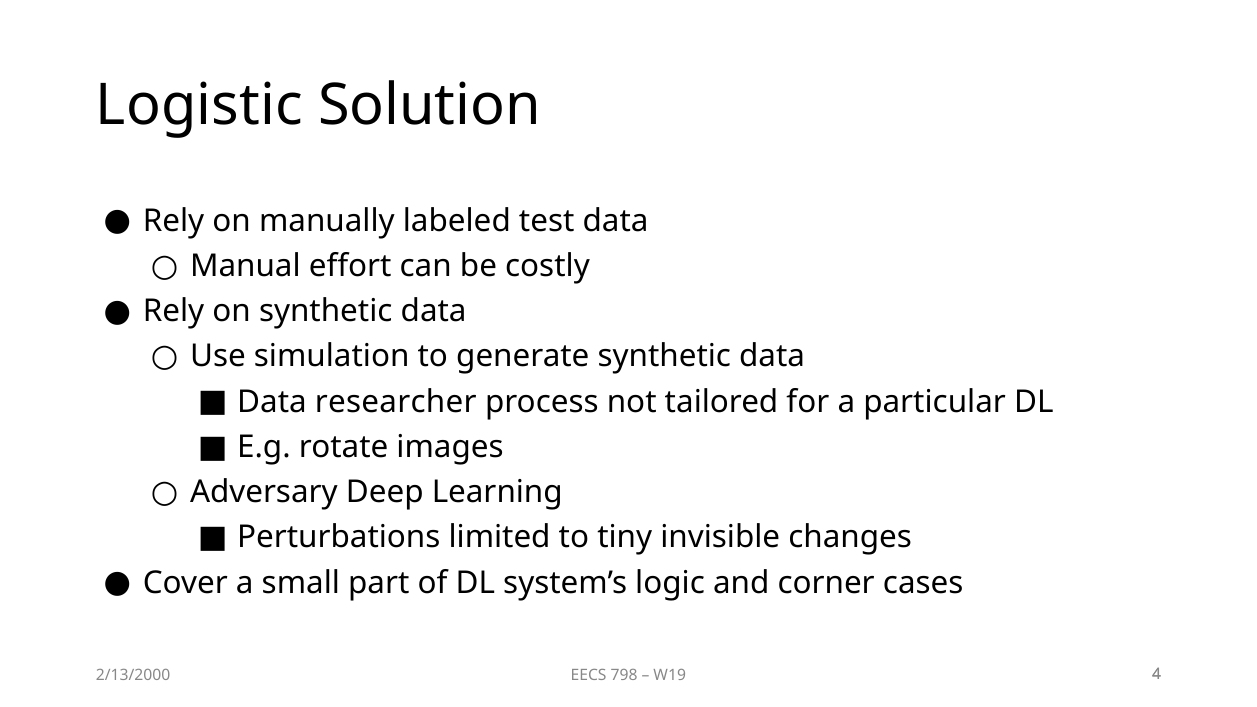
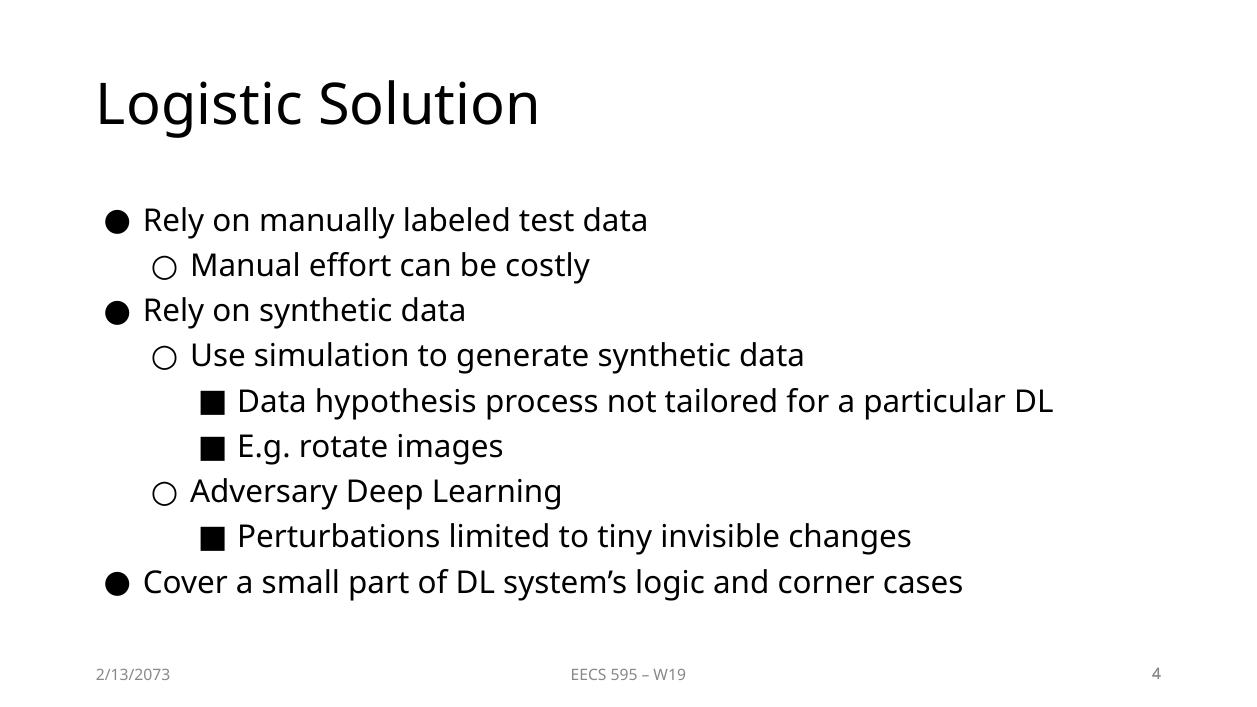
researcher: researcher -> hypothesis (396, 402)
2/13/2000: 2/13/2000 -> 2/13/2073 (133, 675)
798: 798 -> 595 (624, 675)
